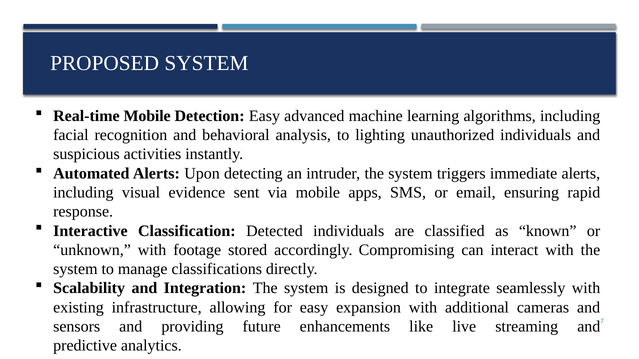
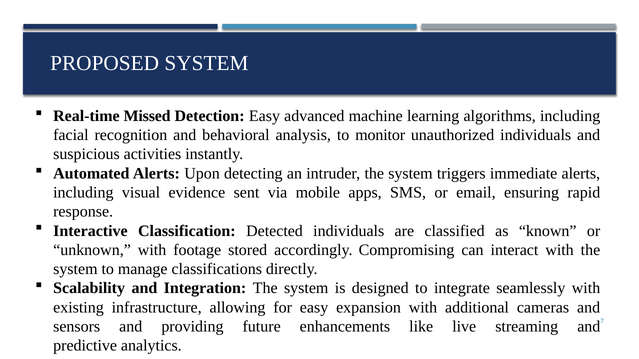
Real-time Mobile: Mobile -> Missed (147, 116)
lighting: lighting -> monitor (380, 135)
